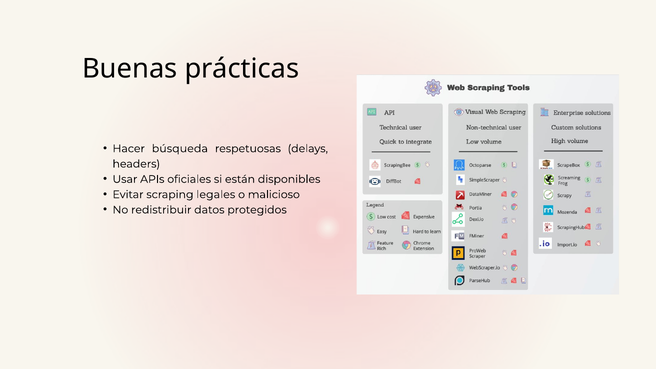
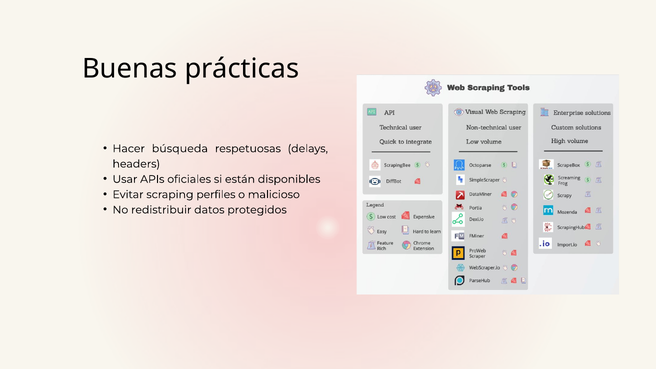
legales: legales -> perfiles (216, 195)
